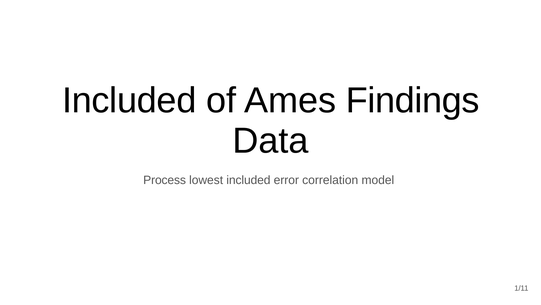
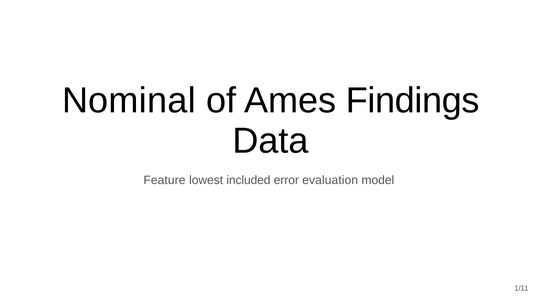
Included: Included -> Nominal (129, 100)
Process: Process -> Feature (164, 180)
correlation: correlation -> evaluation (330, 180)
